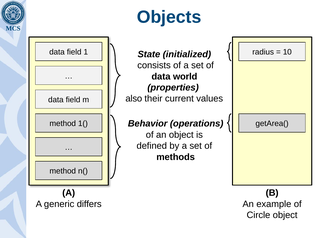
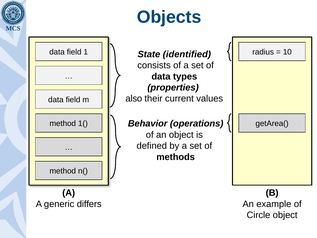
initialized: initialized -> identified (187, 54)
world: world -> types (185, 76)
